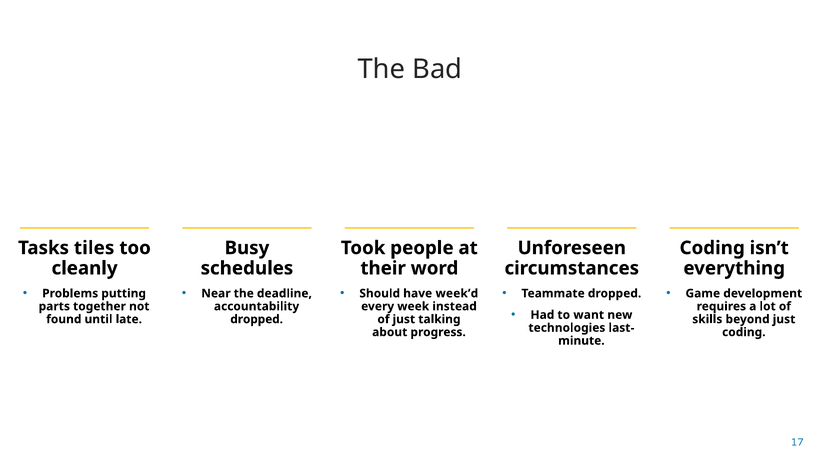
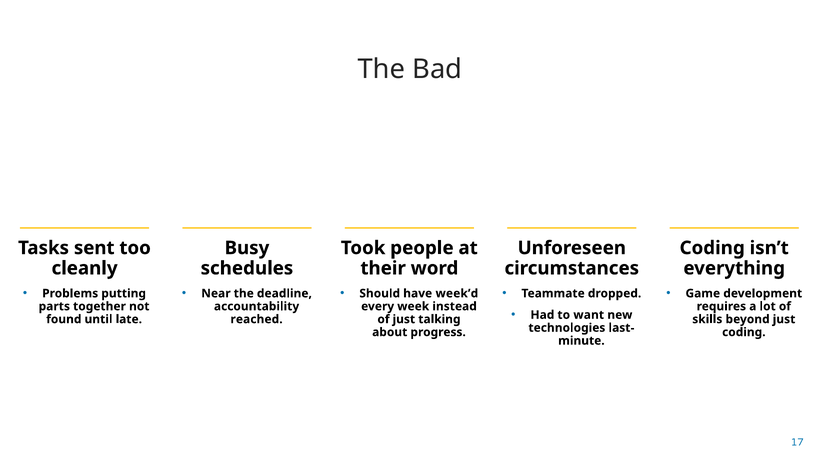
tiles: tiles -> sent (94, 248)
dropped: dropped -> reached (257, 319)
